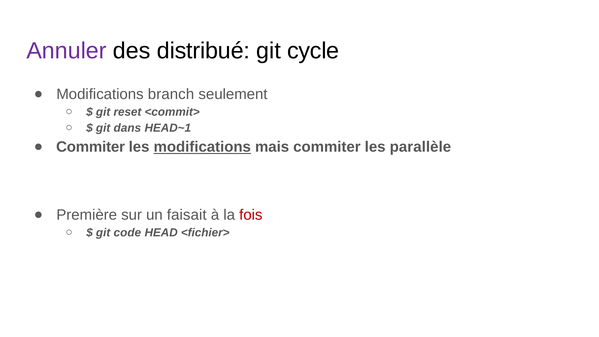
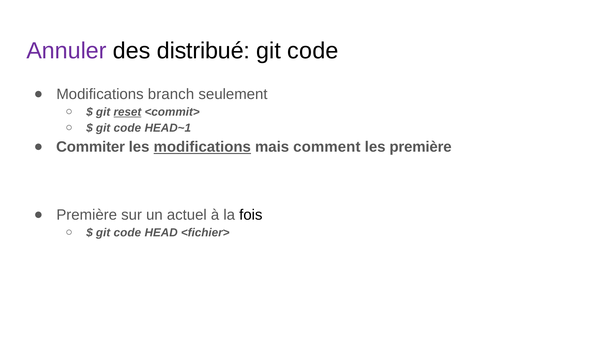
cycle: cycle -> code (313, 51)
reset underline: none -> present (127, 112)
dans: dans -> code (127, 128)
mais commiter: commiter -> comment (327, 147)
les parallèle: parallèle -> première (421, 147)
faisait: faisait -> actuel (187, 215)
fois colour: red -> black (251, 215)
